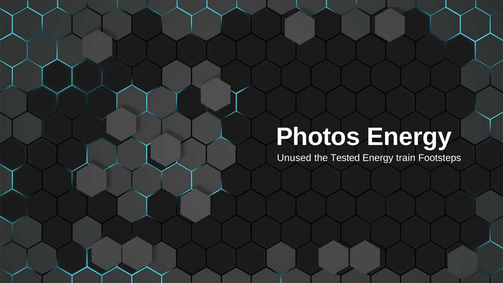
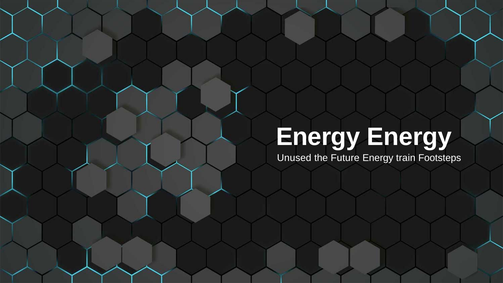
Photos: Photos -> Energy (318, 137)
Tested: Tested -> Future (345, 158)
